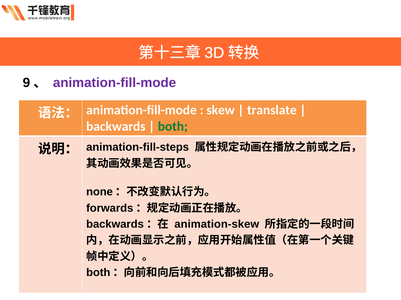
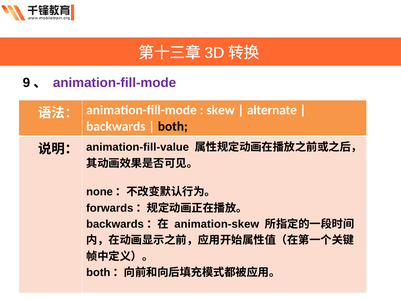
translate: translate -> alternate (272, 111)
both colour: green -> black (173, 127)
animation-fill-steps: animation-fill-steps -> animation-fill-value (138, 148)
